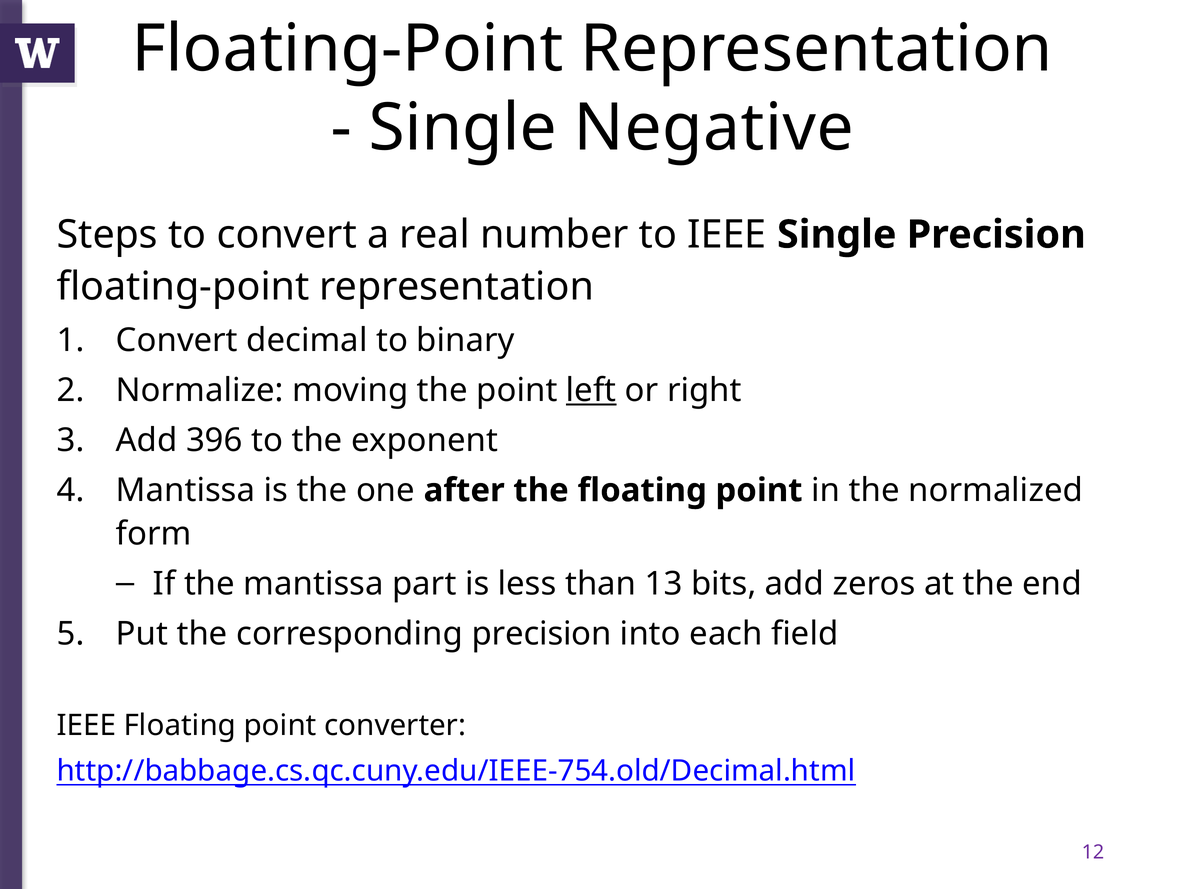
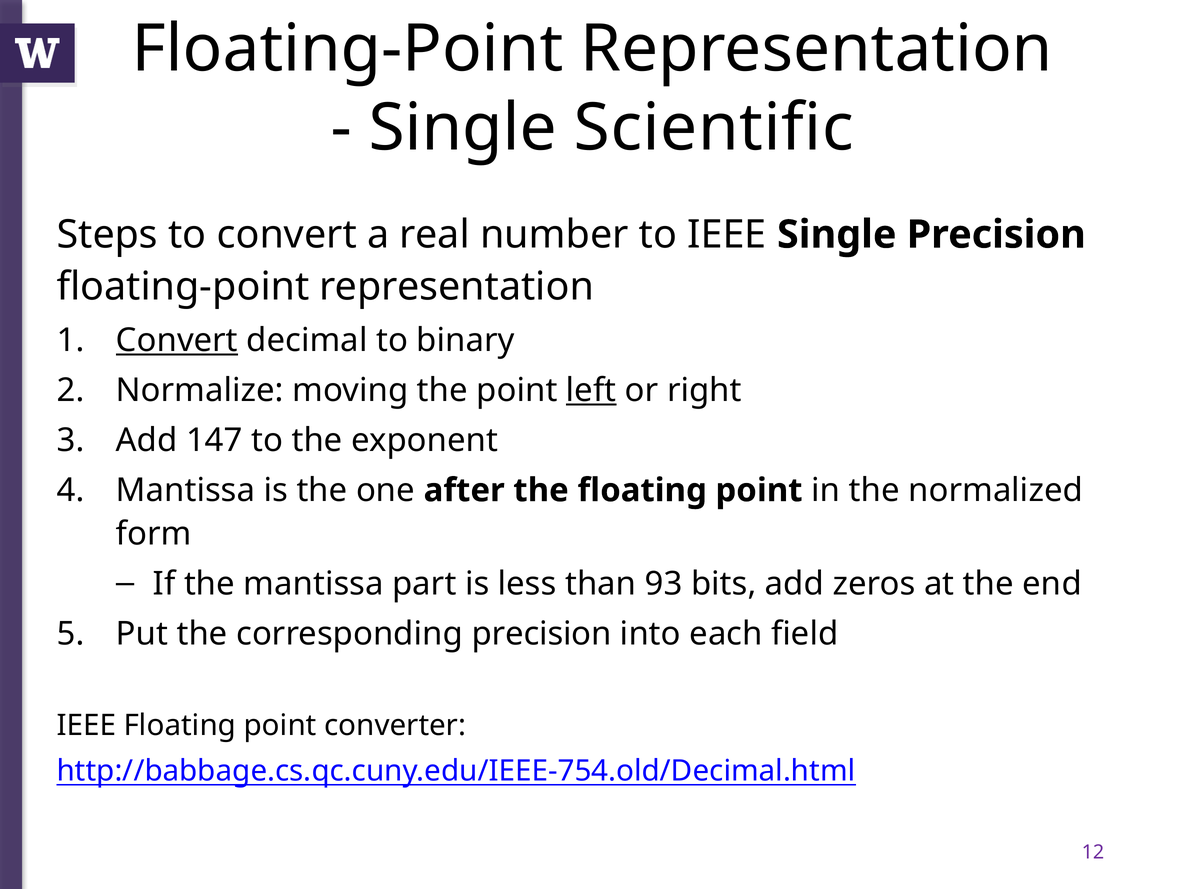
Negative: Negative -> Scientific (714, 128)
Convert underline: none -> present (177, 340)
396: 396 -> 147 (214, 440)
13: 13 -> 93 (664, 584)
